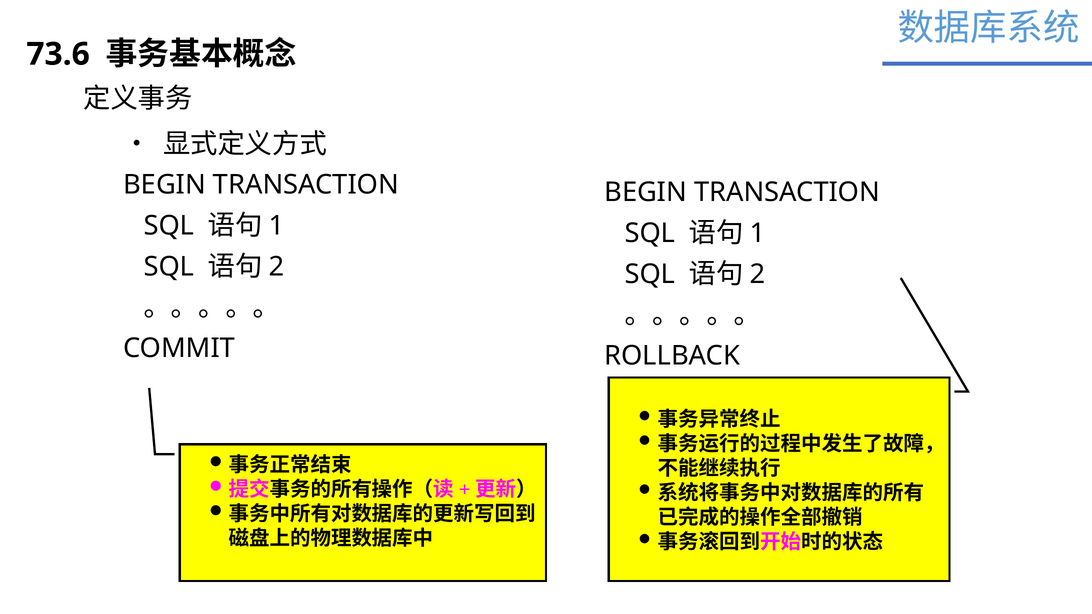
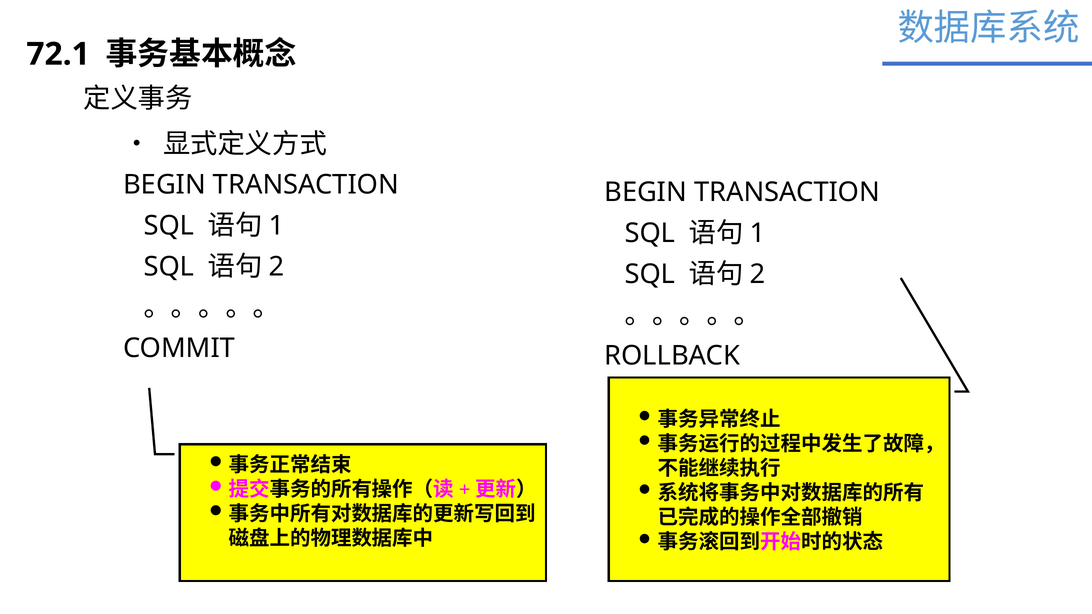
73.6: 73.6 -> 72.1 (58, 54)
